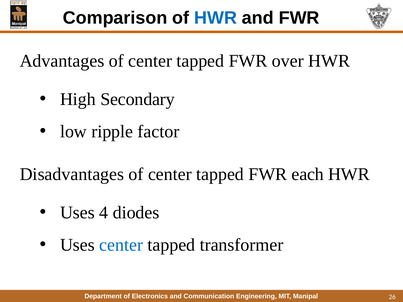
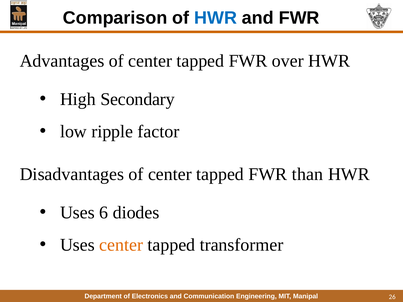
each: each -> than (308, 175)
4: 4 -> 6 (104, 213)
center colour: blue -> orange (121, 245)
